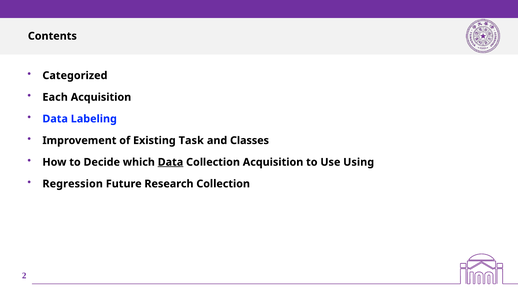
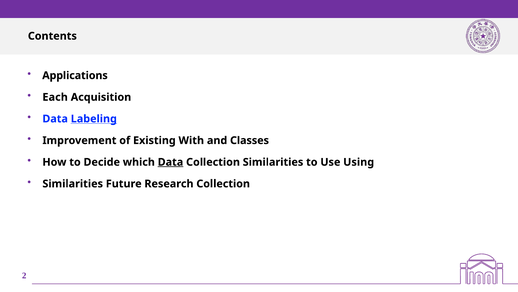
Categorized: Categorized -> Applications (75, 75)
Labeling underline: none -> present (94, 119)
Task: Task -> With (191, 140)
Collection Acquisition: Acquisition -> Similarities (273, 162)
Regression: Regression -> Similarities (73, 183)
